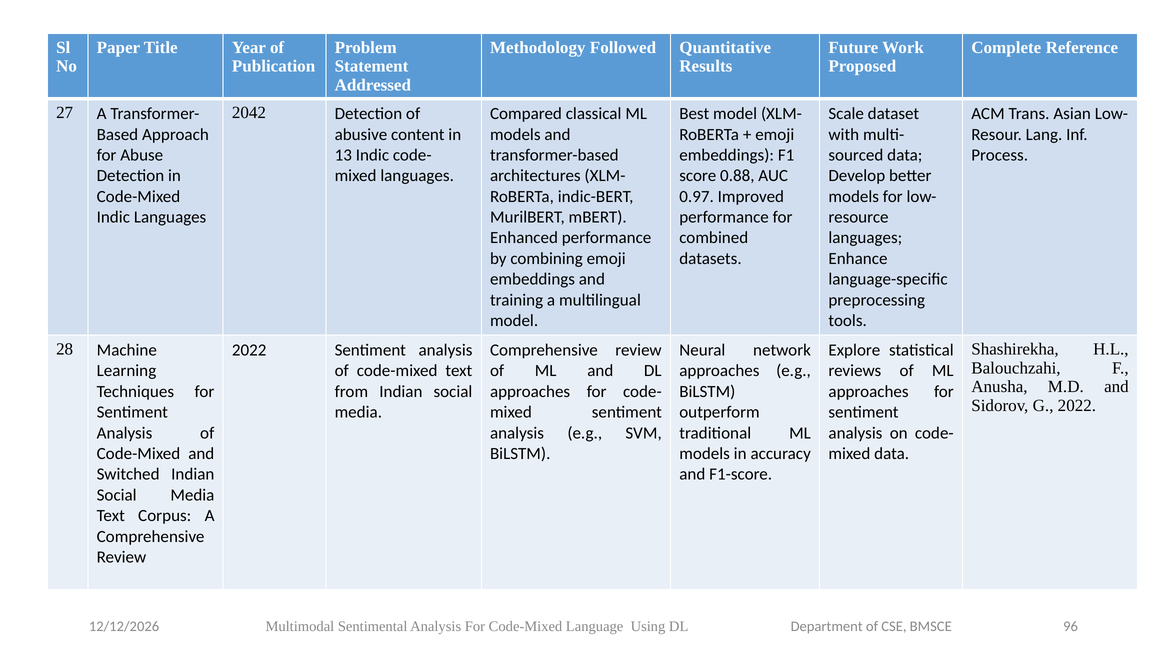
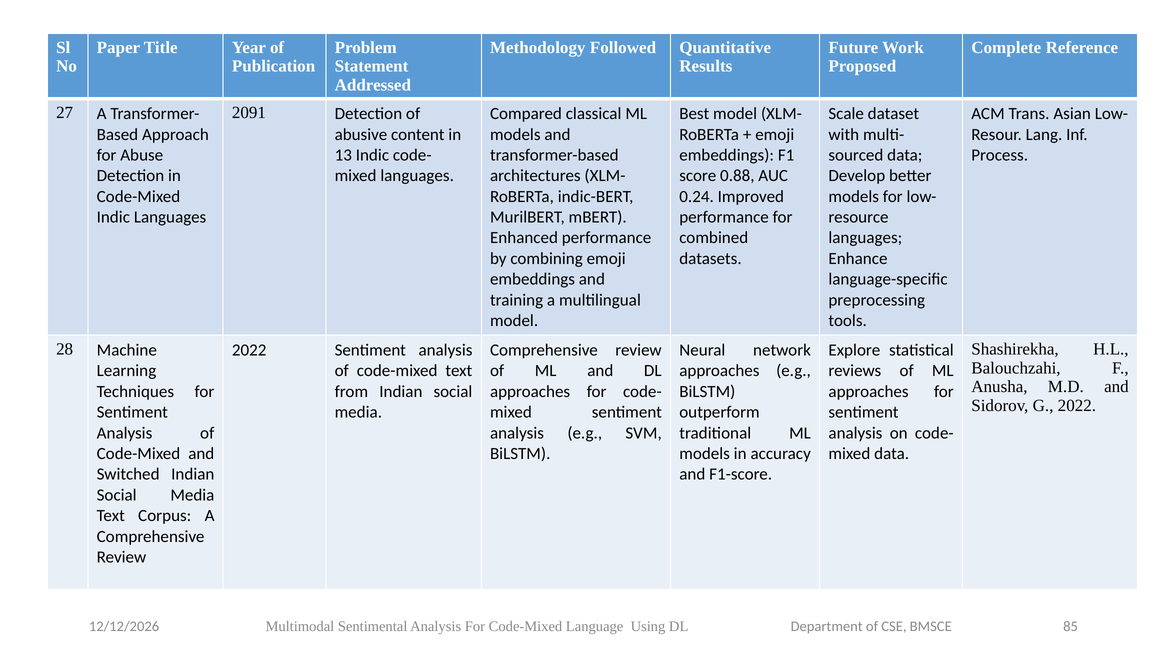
2042: 2042 -> 2091 (249, 113)
0.97: 0.97 -> 0.24 (697, 197)
96: 96 -> 85 (1071, 627)
